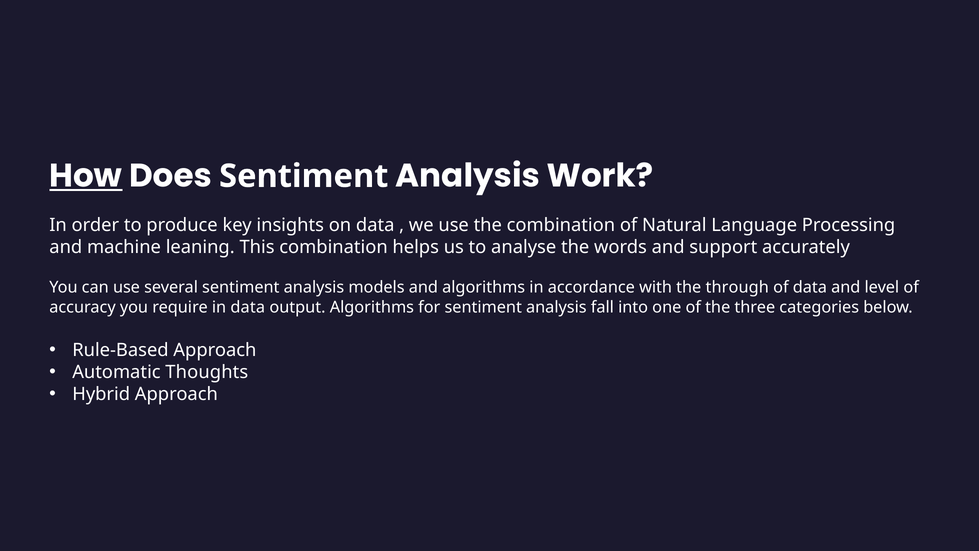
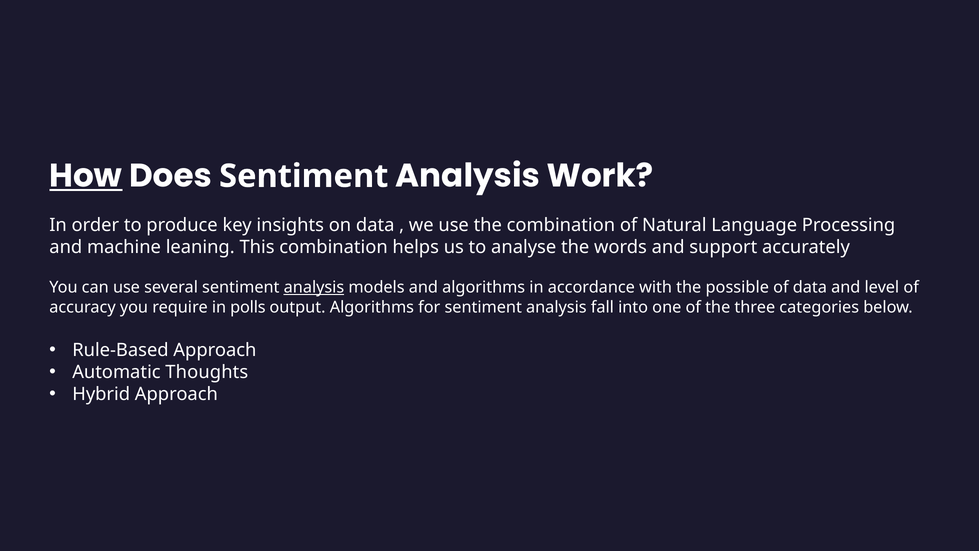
analysis underline: none -> present (314, 287)
through: through -> possible (737, 287)
in data: data -> polls (248, 307)
